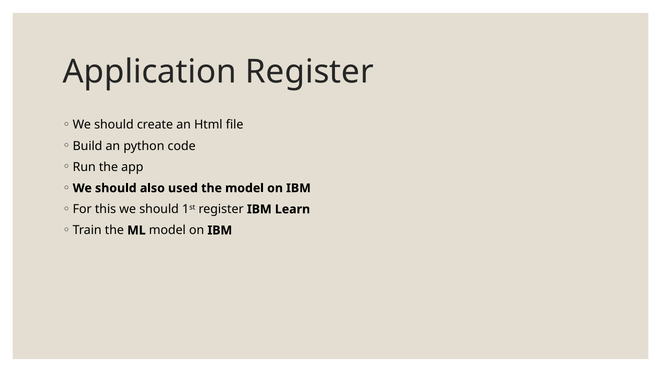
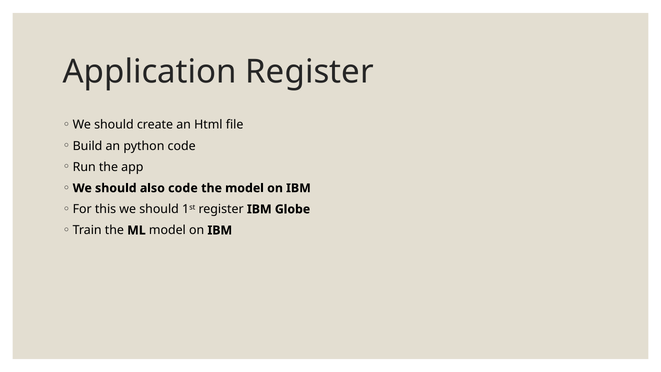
also used: used -> code (183, 188)
Learn: Learn -> Globe (293, 209)
